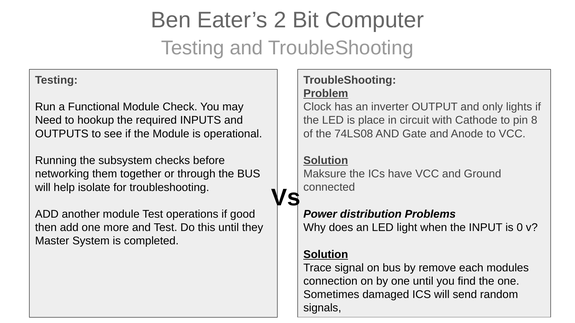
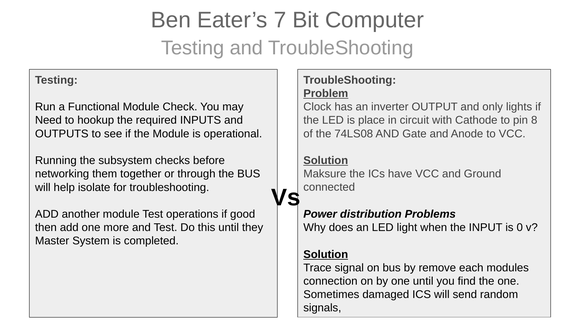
2: 2 -> 7 (280, 20)
